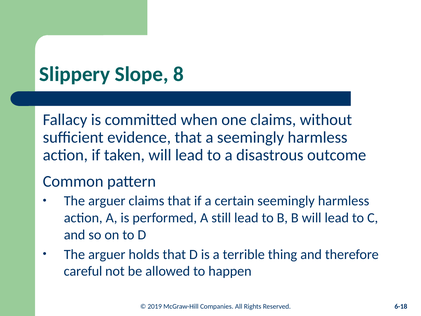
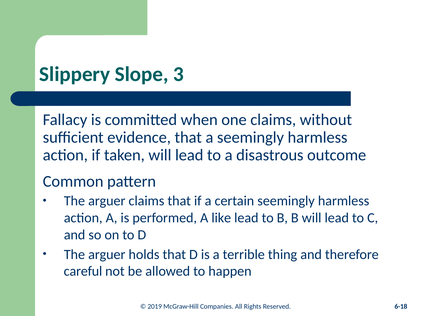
8: 8 -> 3 (179, 74)
still: still -> like (221, 218)
